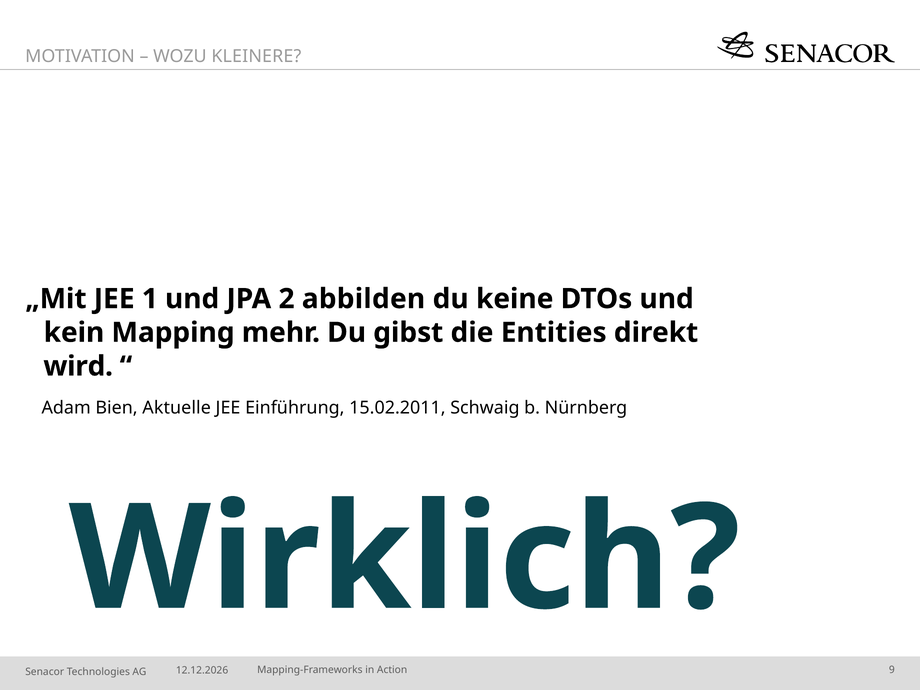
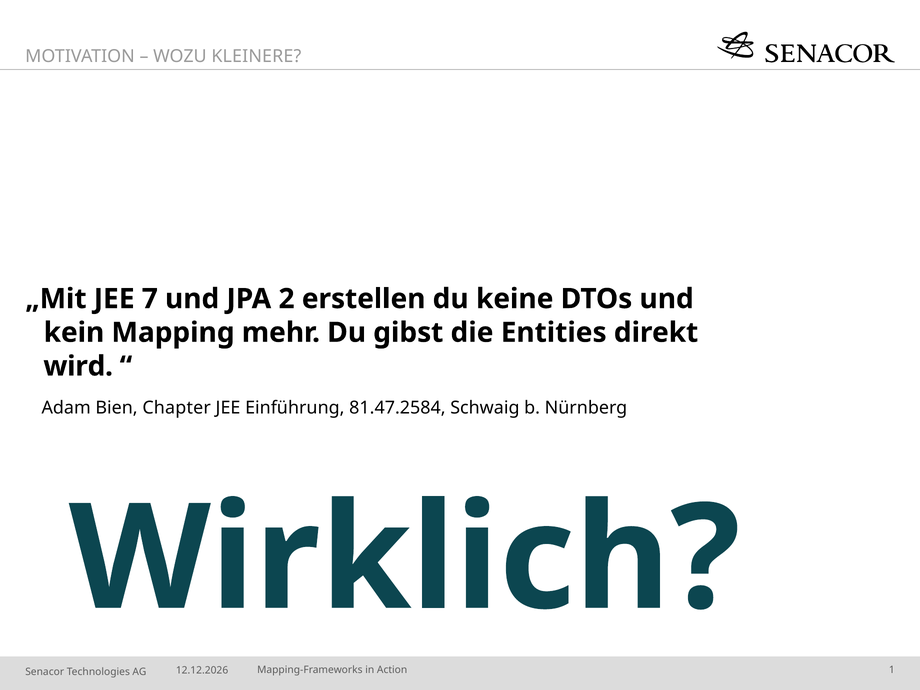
1: 1 -> 7 (150, 299)
abbilden: abbilden -> erstellen (364, 299)
Aktuelle: Aktuelle -> Chapter (177, 408)
15.02.2011: 15.02.2011 -> 81.47.2584 (397, 408)
9: 9 -> 1 (892, 670)
